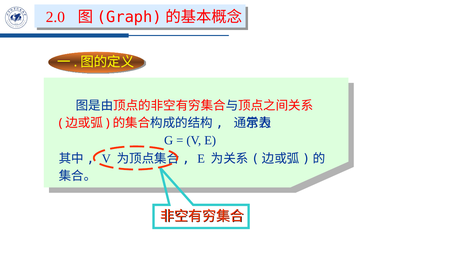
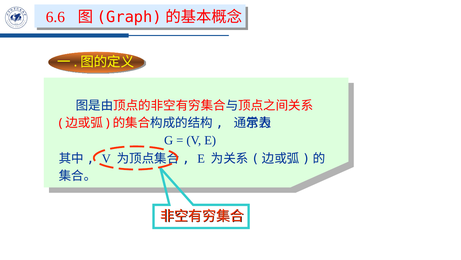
2.0: 2.0 -> 6.6 (55, 17)
